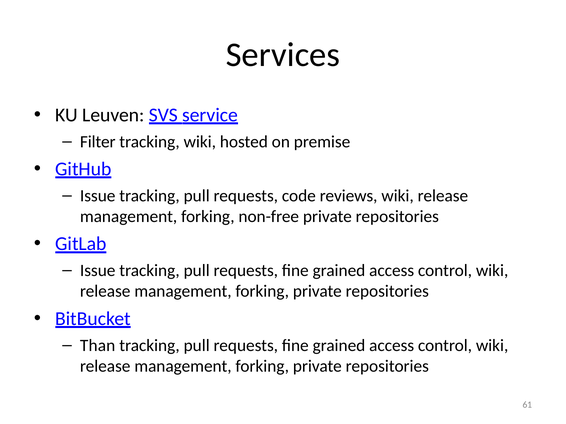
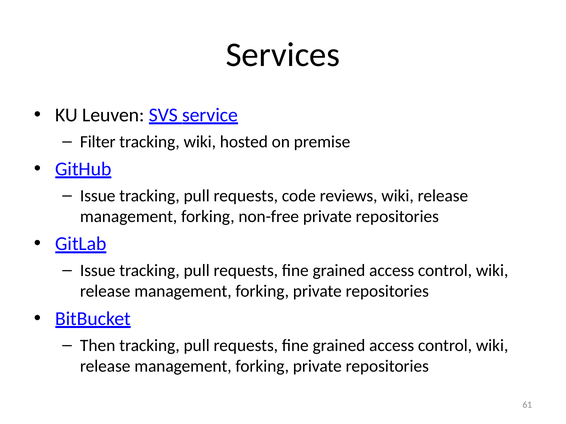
Than: Than -> Then (98, 346)
